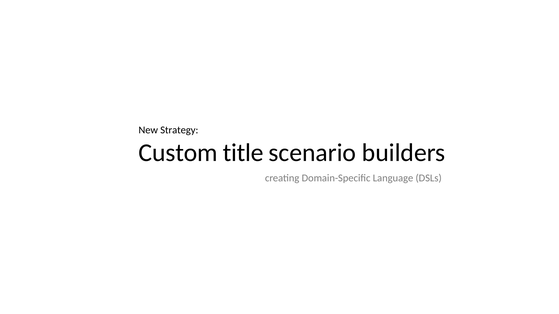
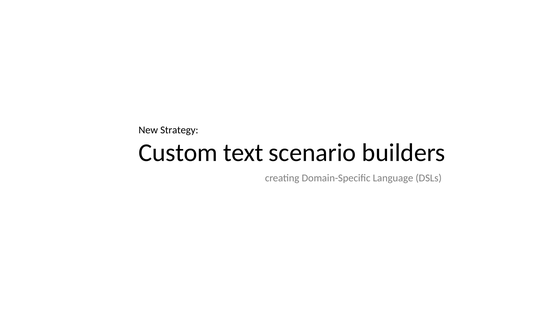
title: title -> text (243, 153)
